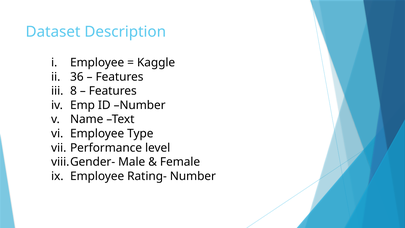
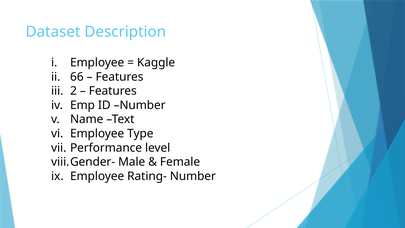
36: 36 -> 66 (77, 77)
8: 8 -> 2 (73, 91)
